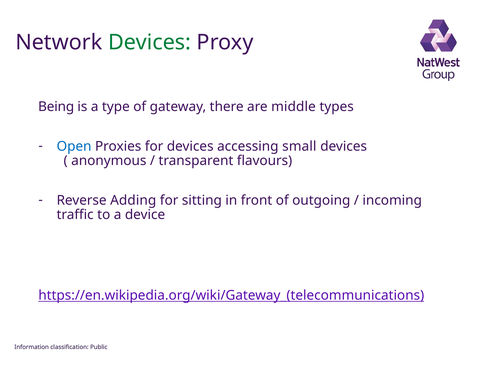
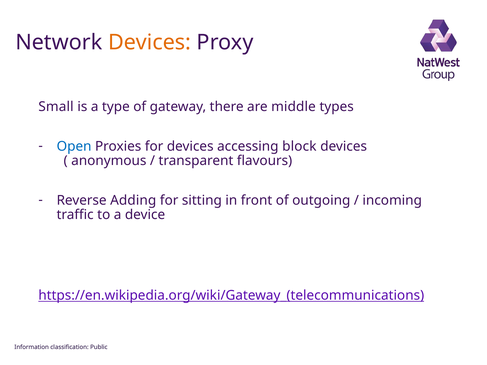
Devices colour: green -> orange (150, 42)
Being: Being -> Small (56, 107)
small: small -> block (299, 146)
